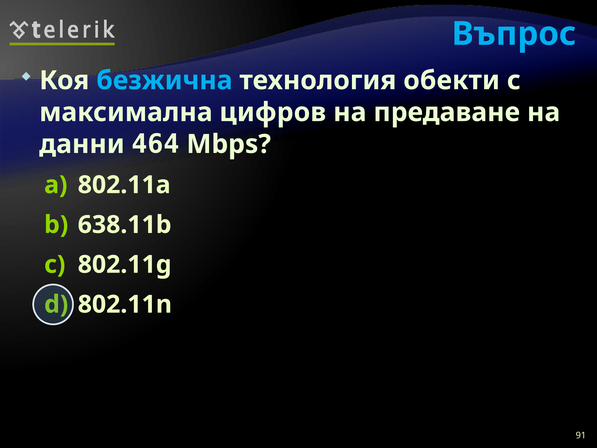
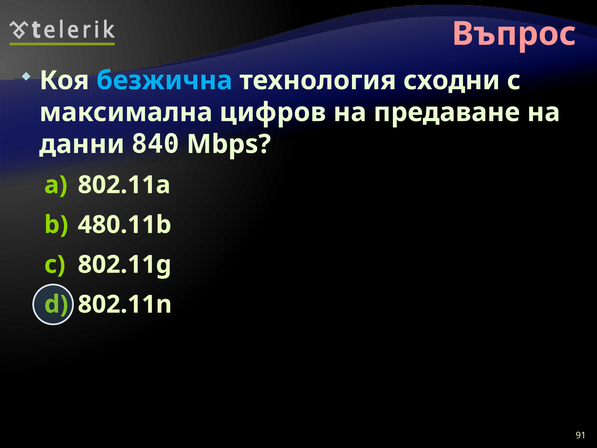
Въпрос colour: light blue -> pink (514, 34)
обекти: обекти -> сходни (452, 80)
464: 464 -> 840 (156, 144)
638.11b: 638.11b -> 480.11b (125, 225)
